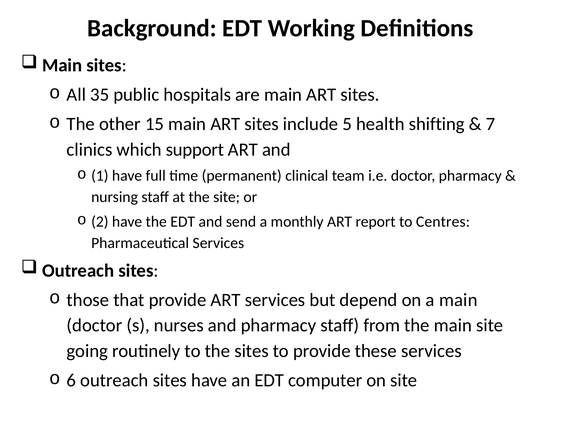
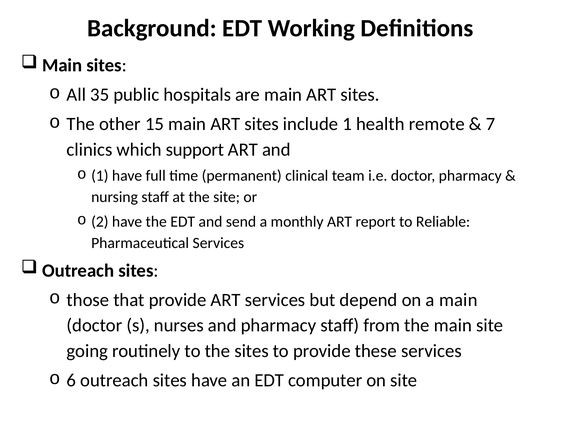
include 5: 5 -> 1 (347, 124)
shifting: shifting -> remote (437, 124)
Centres: Centres -> Reliable (443, 221)
